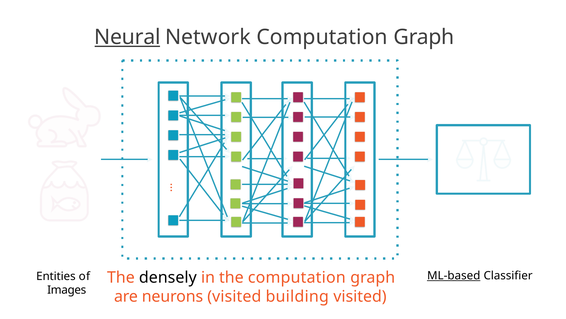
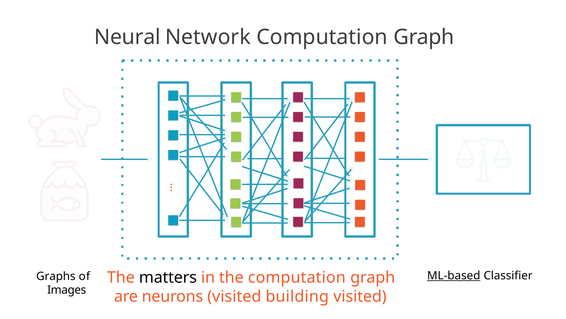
Neural underline: present -> none (127, 37)
Entities: Entities -> Graphs (56, 276)
densely: densely -> matters (168, 277)
